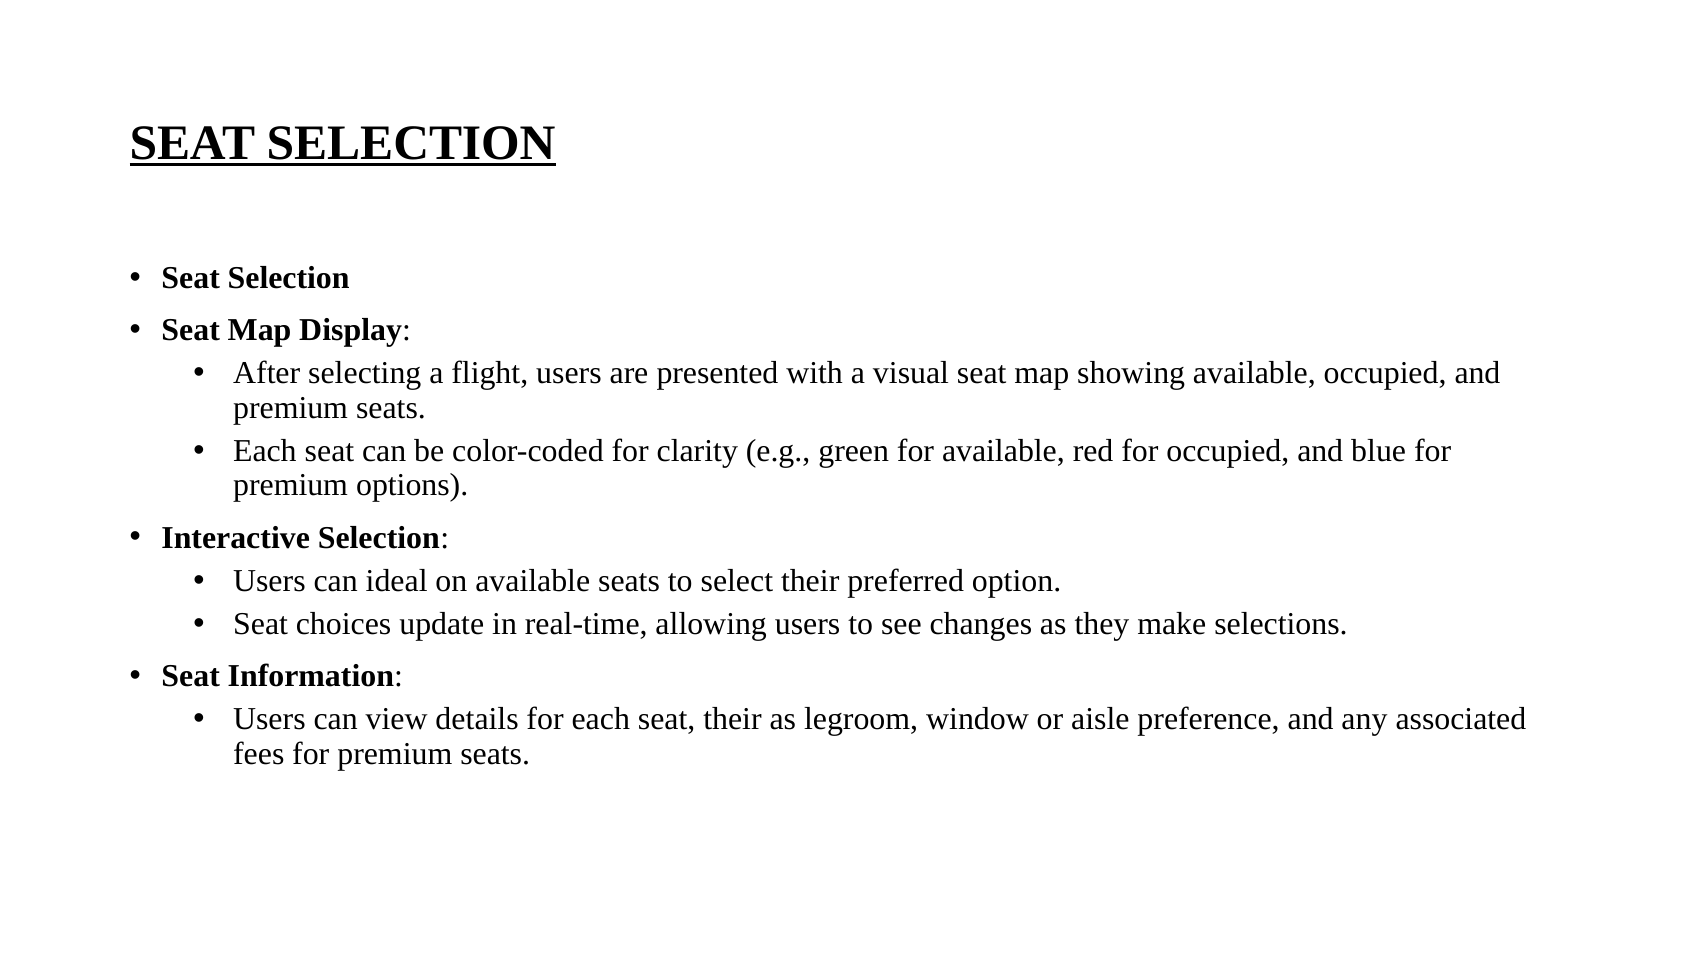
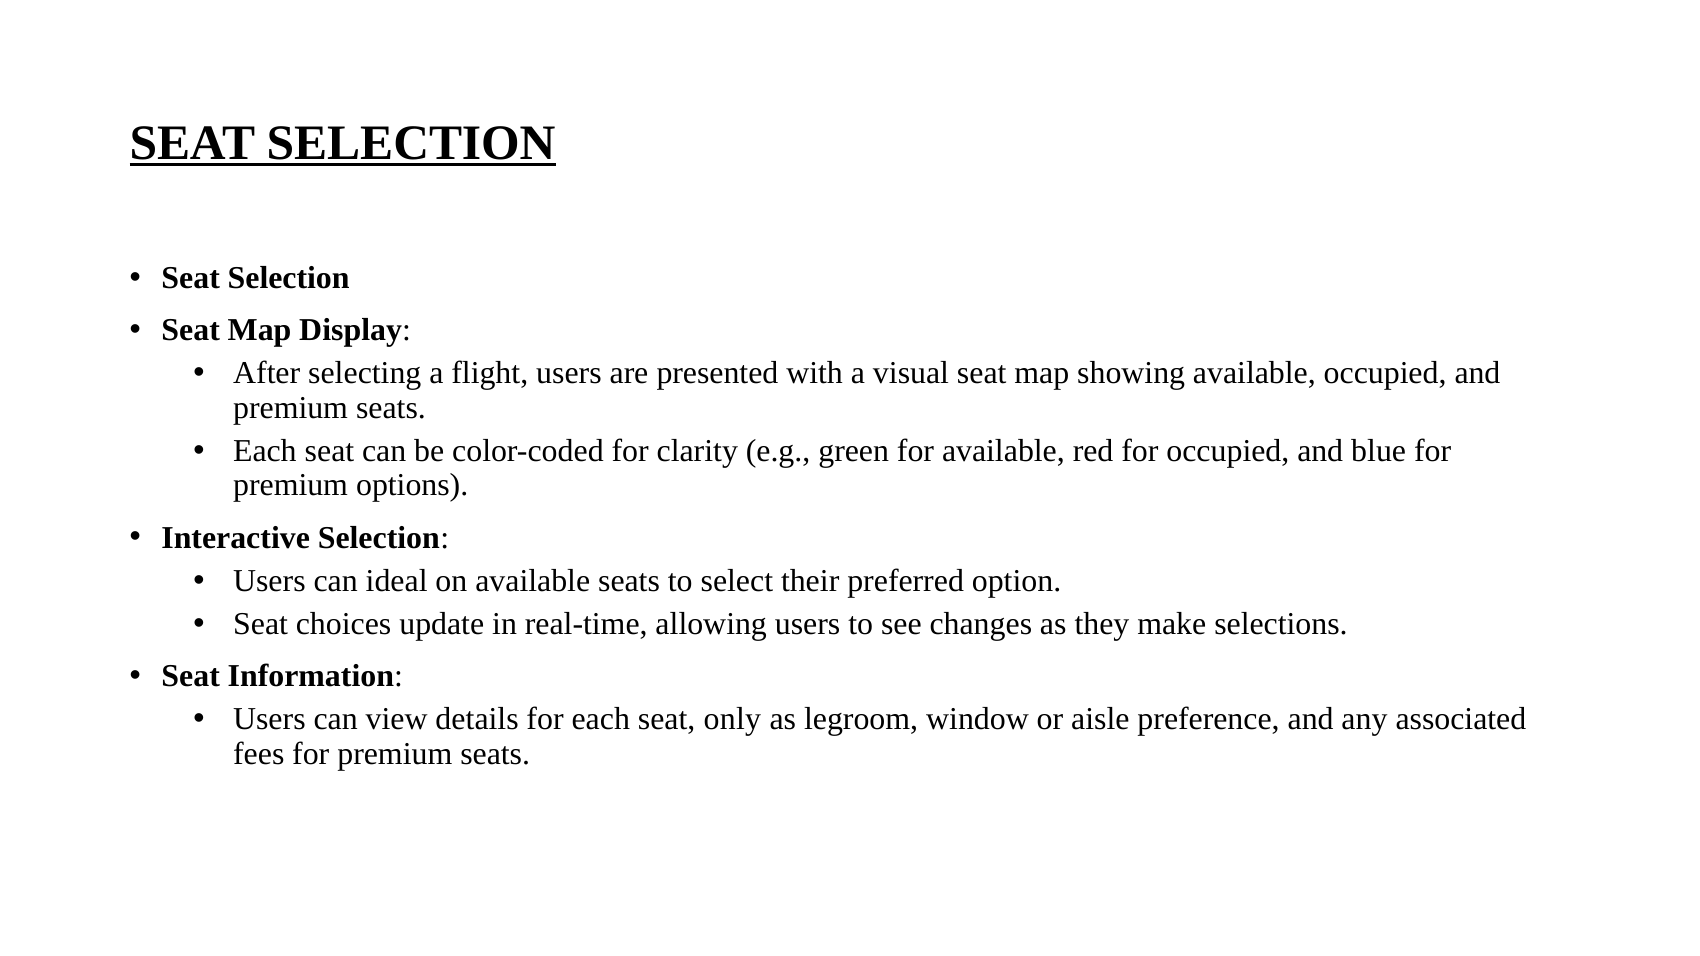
seat their: their -> only (732, 720)
